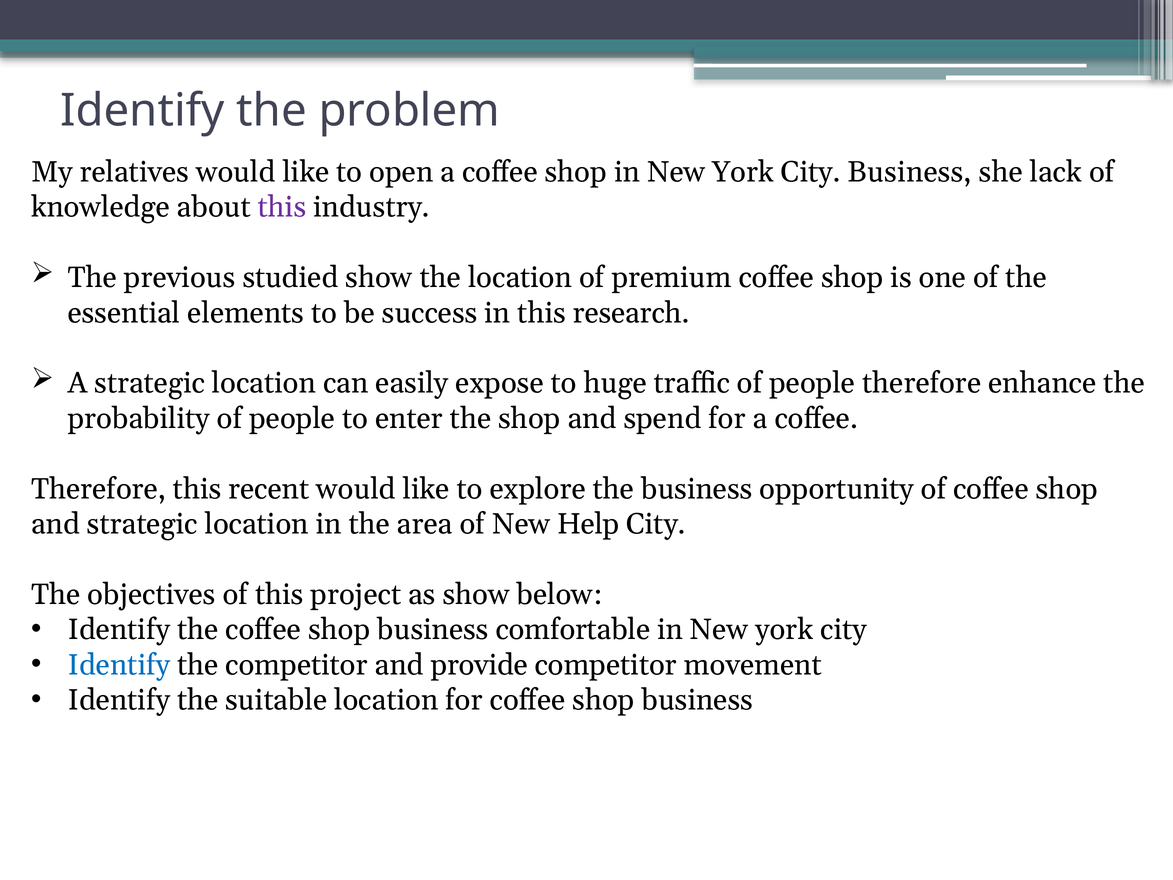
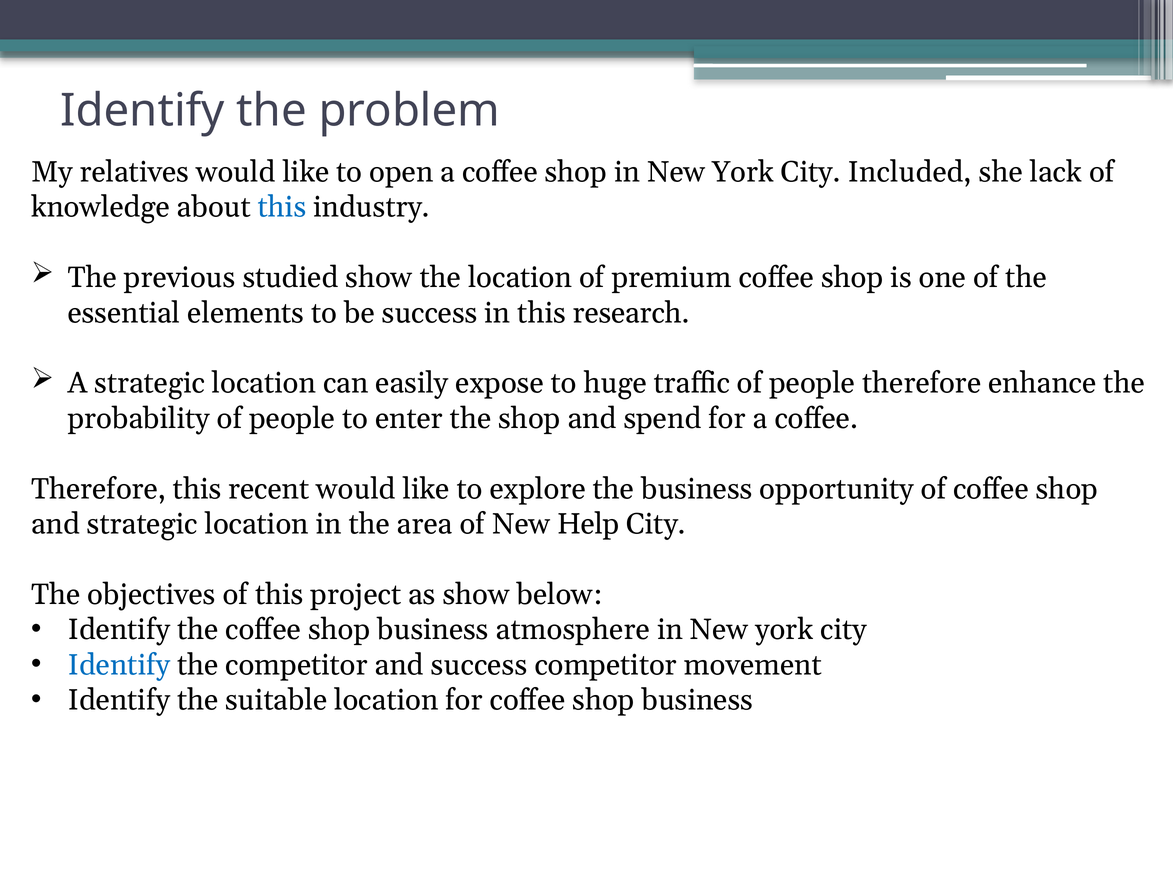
City Business: Business -> Included (910, 172)
this colour: purple -> blue (282, 207)
comfortable: comfortable -> atmosphere (573, 629)
and provide: provide -> success (479, 665)
